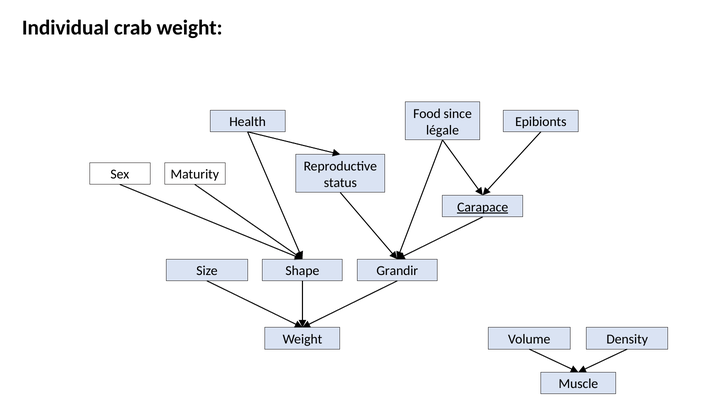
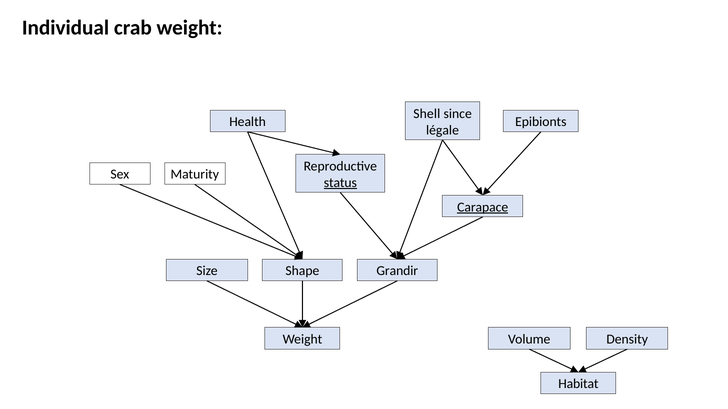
Food: Food -> Shell (427, 114)
status underline: none -> present (340, 183)
Muscle: Muscle -> Habitat (578, 384)
